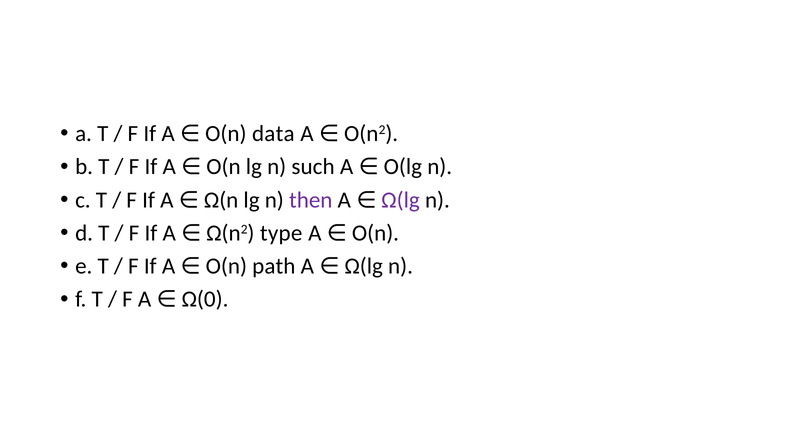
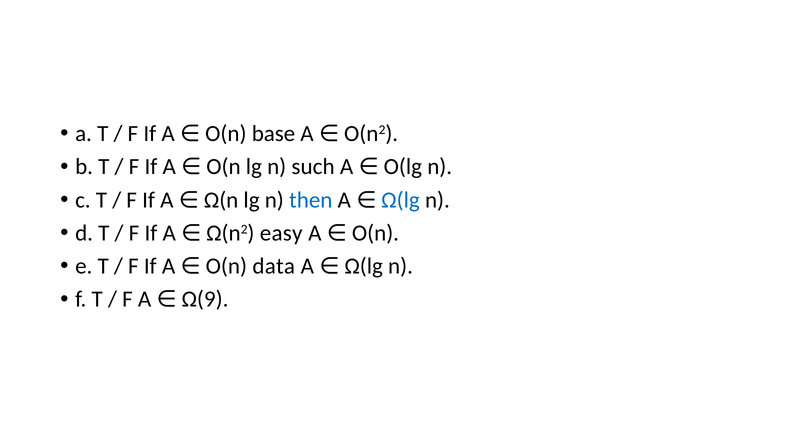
data: data -> base (273, 134)
then colour: purple -> blue (311, 200)
Ω(lg colour: purple -> blue (401, 200)
type: type -> easy (281, 233)
path: path -> data (274, 266)
Ω(0: Ω(0 -> Ω(9 (205, 299)
